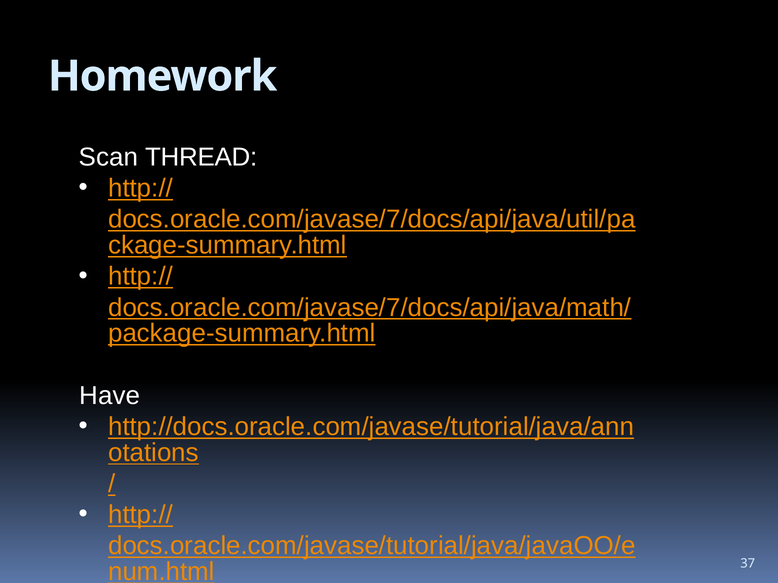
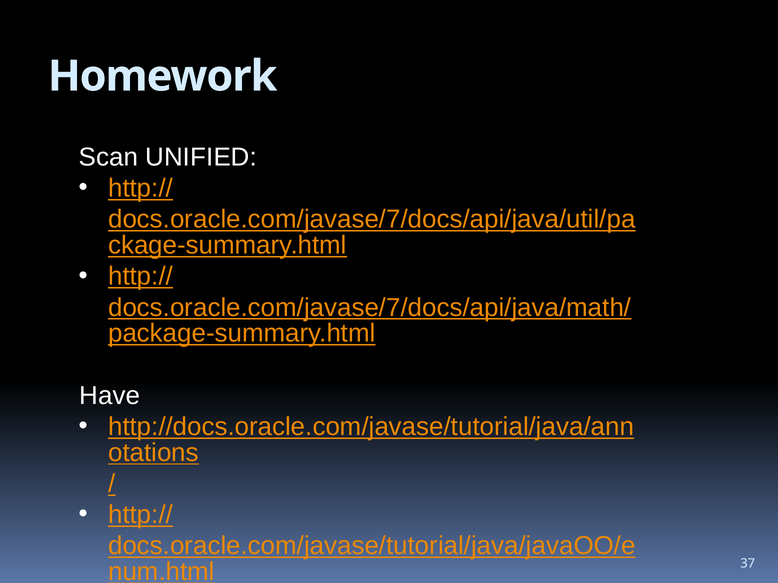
THREAD: THREAD -> UNIFIED (201, 157)
